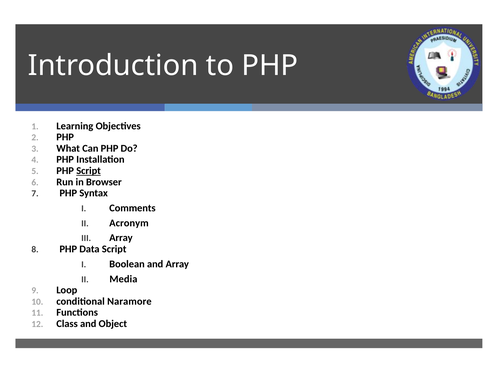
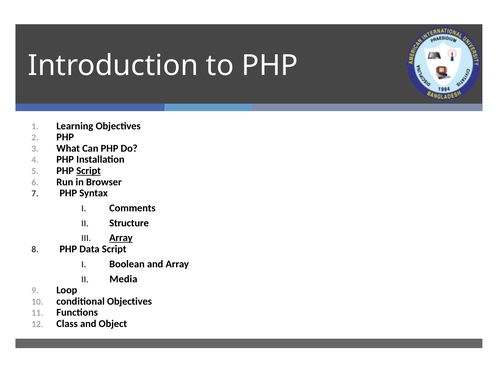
Acronym: Acronym -> Structure (129, 223)
Array underline: none -> present (121, 238)
conditional Naramore: Naramore -> Objectives (129, 302)
